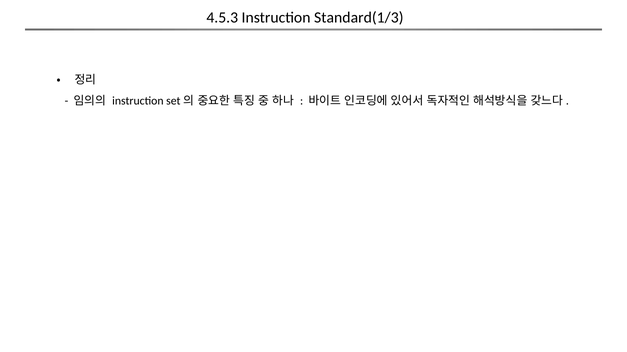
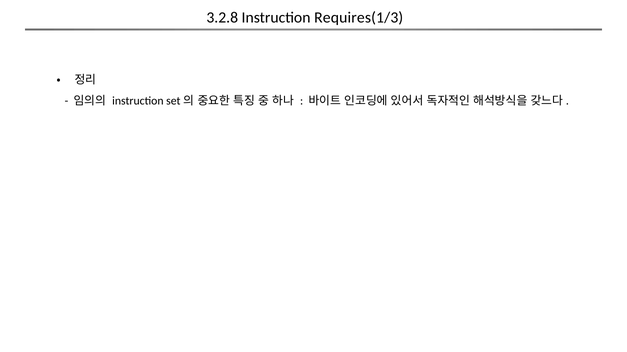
4.5.3: 4.5.3 -> 3.2.8 (222, 17)
Standard(1/3: Standard(1/3 -> Requires(1/3 (359, 17)
